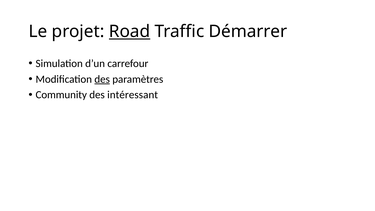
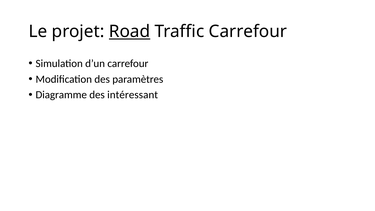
Traffic Démarrer: Démarrer -> Carrefour (248, 32)
des underline: present -> none (102, 79)
Community: Community -> Diagramme (61, 95)
